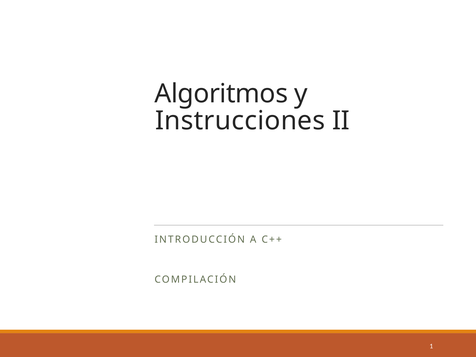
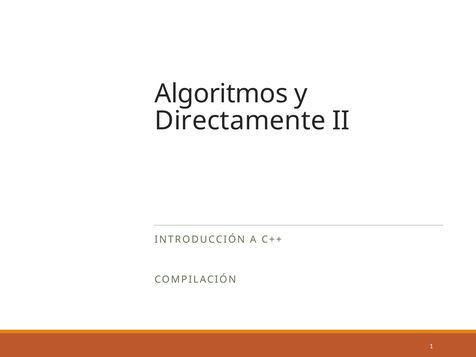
Instrucciones: Instrucciones -> Directamente (240, 121)
